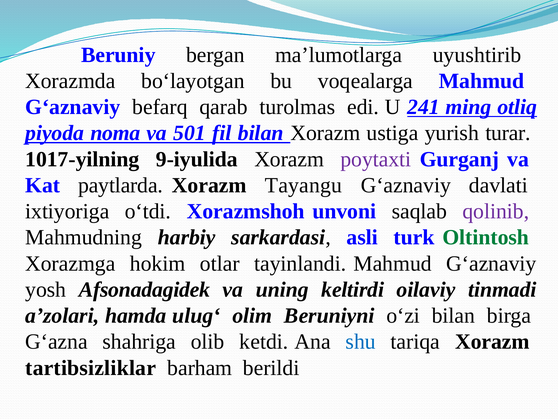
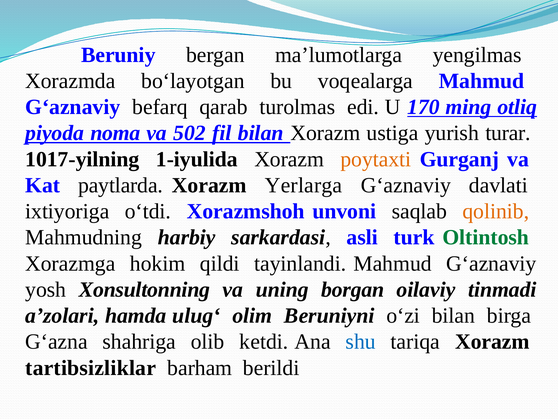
uyushtirib: uyushtirib -> yеngilmas (477, 55)
241: 241 -> 170 (423, 107)
501: 501 -> 502 (190, 133)
9-iyulida: 9-iyulida -> 1-iyulida (197, 159)
poytaxti colour: purple -> orange (376, 159)
Tayangu: Tayangu -> Yerlarga (304, 185)
qolinib colour: purple -> orange (496, 211)
otlar: otlar -> qildi (220, 263)
Afsonadagidеk: Afsonadagidеk -> Xonsultonning (144, 289)
kеltirdi: kеltirdi -> borgan (353, 289)
